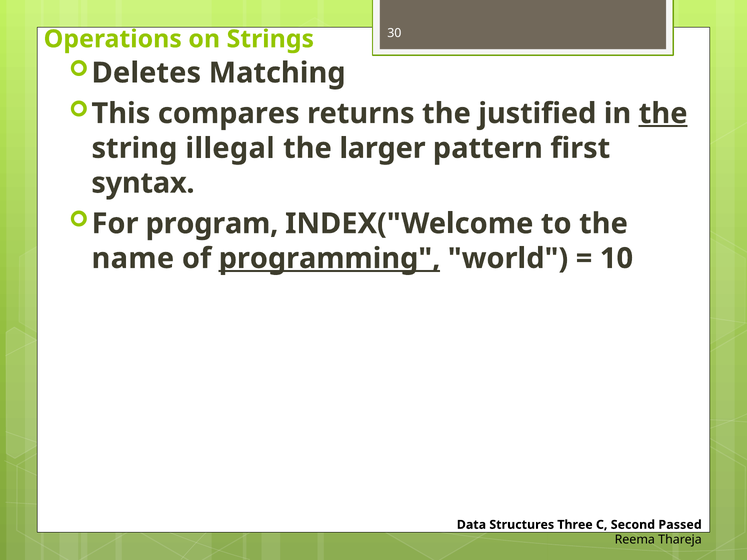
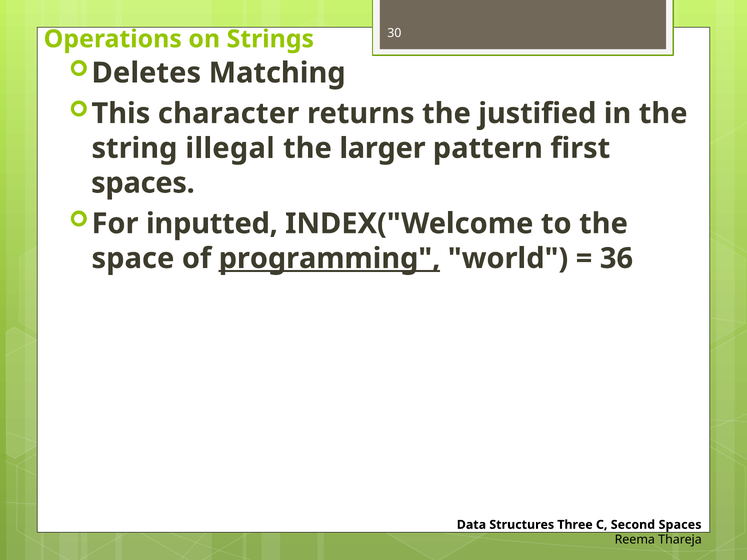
compares: compares -> character (229, 114)
the underline: present -> none (663, 114)
syntax: syntax -> spaces (143, 183)
program: program -> inputted (212, 224)
name: name -> space (133, 259)
10: 10 -> 36 (616, 259)
Second Passed: Passed -> Spaces (680, 525)
